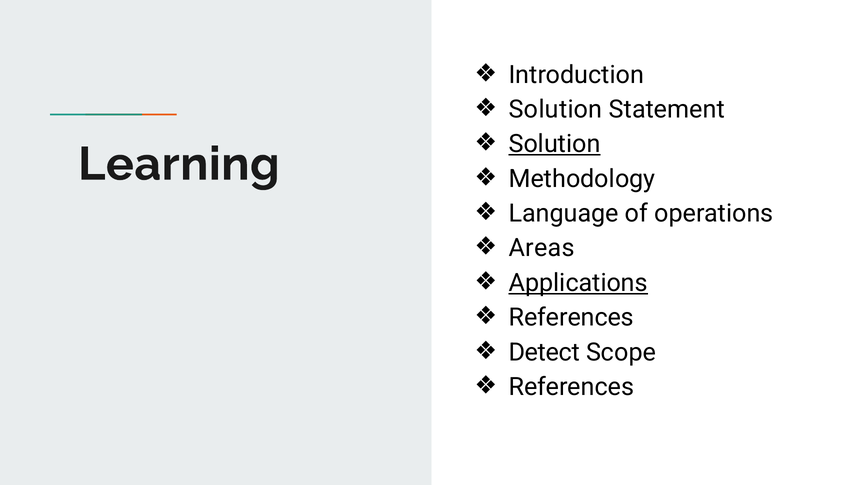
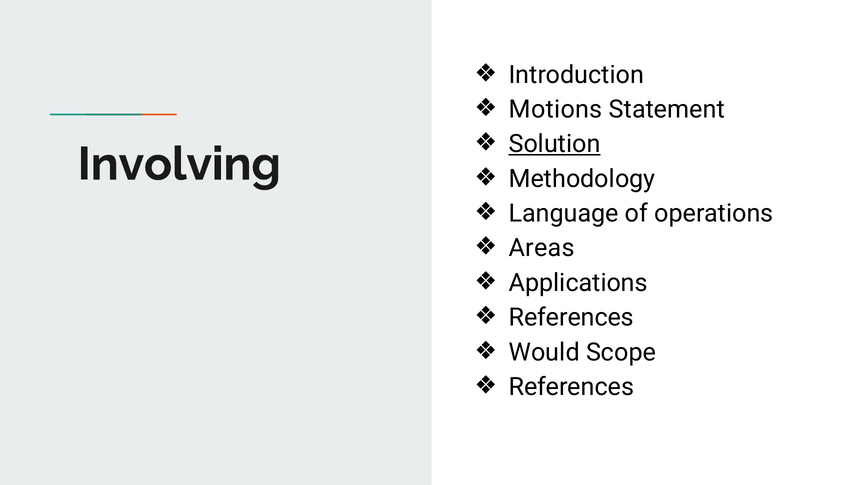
Solution: Solution -> Motions (556, 110)
Learning: Learning -> Involving (179, 164)
Applications underline: present -> none (578, 283)
Detect: Detect -> Would (544, 353)
